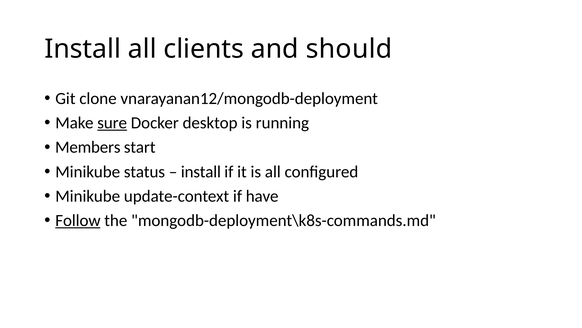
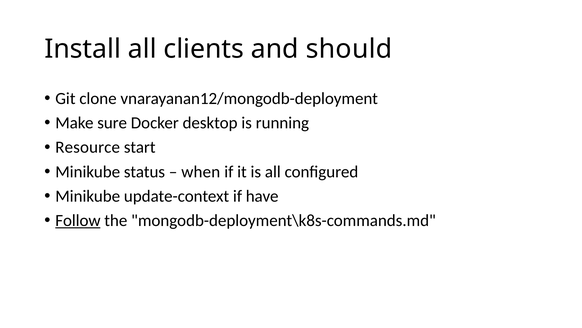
sure underline: present -> none (112, 123)
Members: Members -> Resource (88, 147)
install: install -> when (201, 171)
